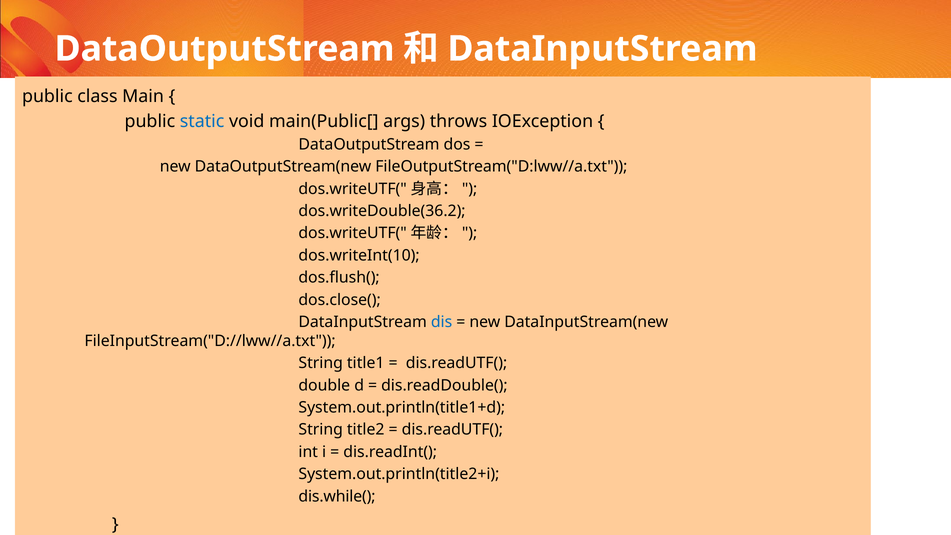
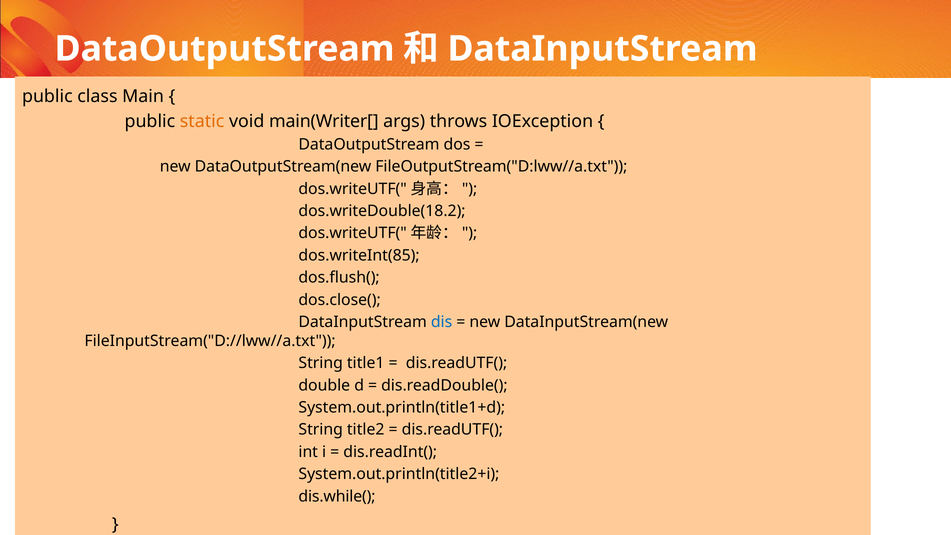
static colour: blue -> orange (202, 121)
main(Public[: main(Public[ -> main(Writer[ (324, 121)
dos.writeDouble(36.2: dos.writeDouble(36.2 -> dos.writeDouble(18.2 (382, 211)
dos.writeInt(10: dos.writeInt(10 -> dos.writeInt(85 (359, 255)
